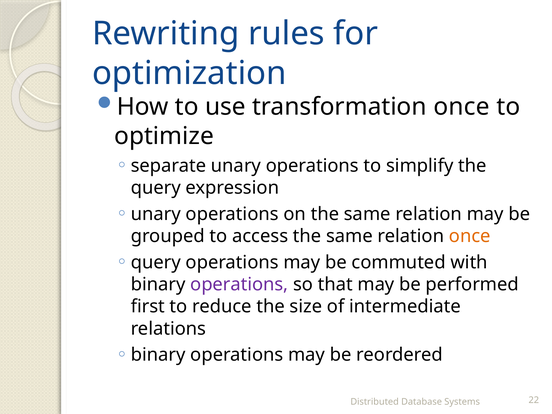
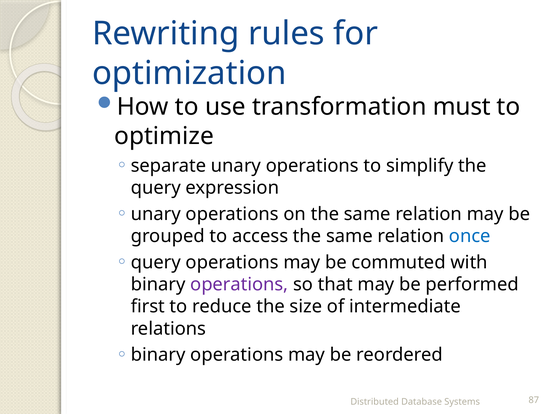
transformation once: once -> must (462, 107)
once colour: orange -> blue (470, 236)
22: 22 -> 87 (534, 400)
